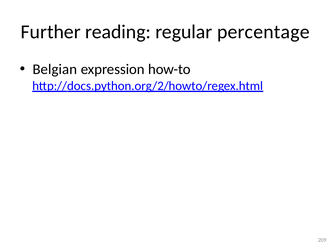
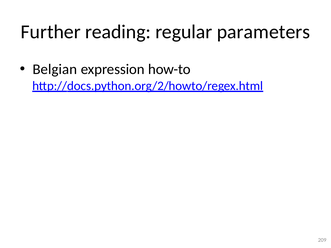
percentage: percentage -> parameters (263, 32)
